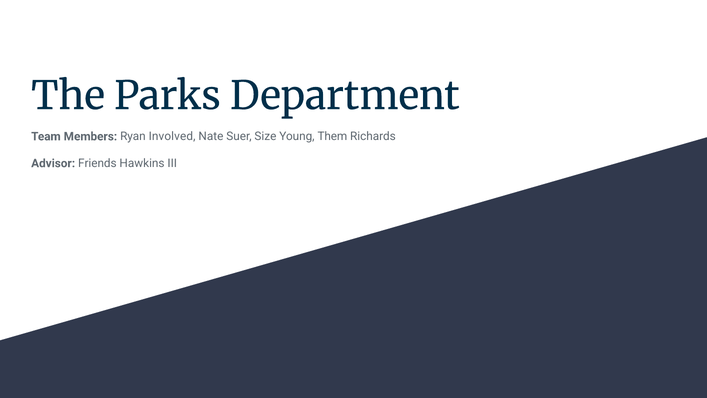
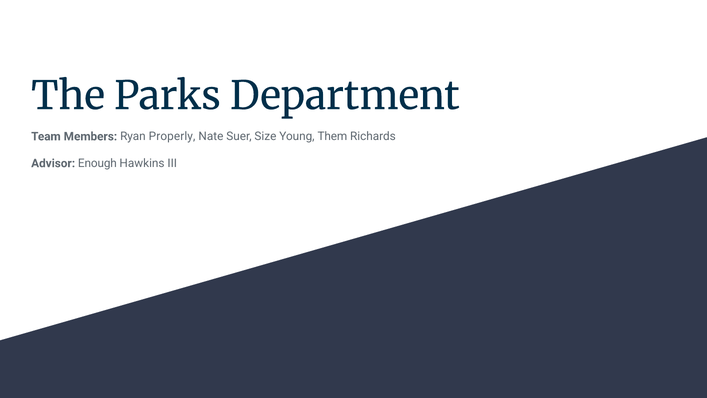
Involved: Involved -> Properly (172, 136)
Friends: Friends -> Enough (97, 163)
